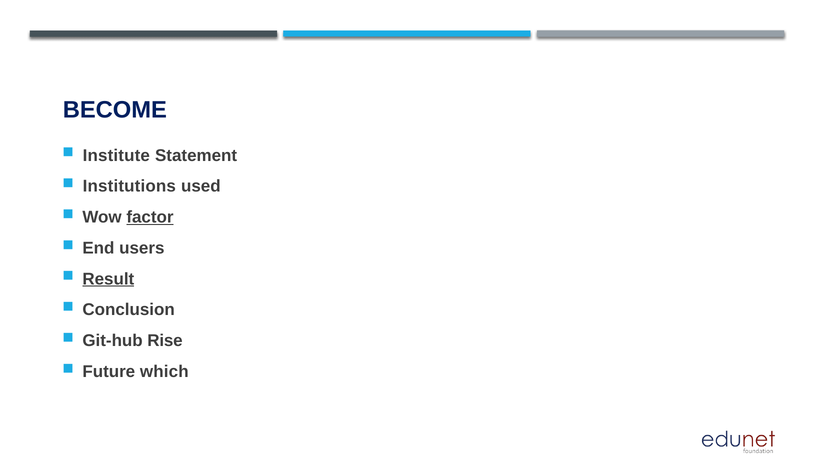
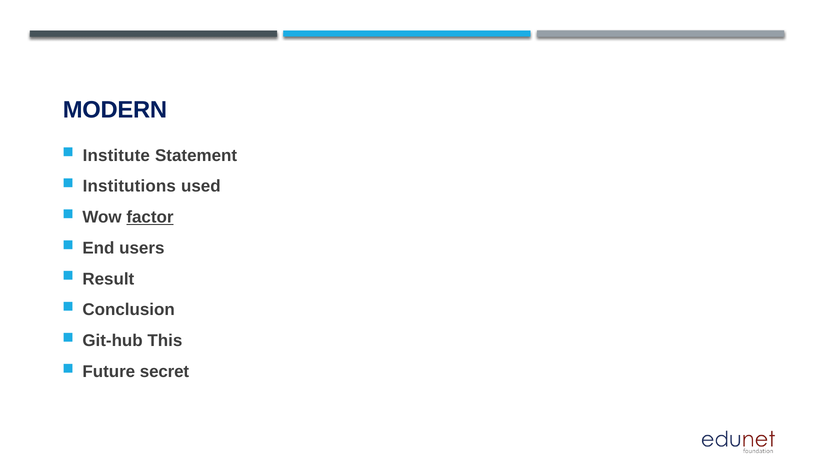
BECOME: BECOME -> MODERN (115, 110)
Result underline: present -> none (108, 279)
Rise: Rise -> This (165, 341)
which: which -> secret (164, 371)
